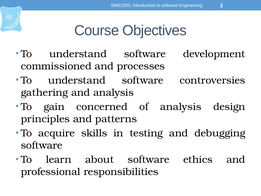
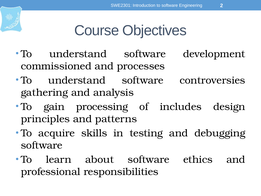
concerned: concerned -> processing (102, 107)
of analysis: analysis -> includes (181, 107)
